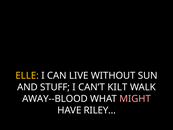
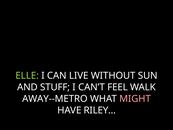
ELLE colour: yellow -> light green (27, 75)
KILT: KILT -> FEEL (118, 87)
AWAY--BLOOD: AWAY--BLOOD -> AWAY--METRO (55, 99)
